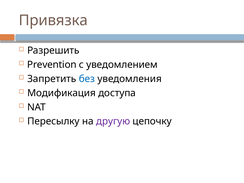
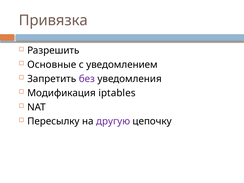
Prevention: Prevention -> Основные (52, 65)
без colour: blue -> purple (87, 79)
доступа: доступа -> iptables (117, 93)
